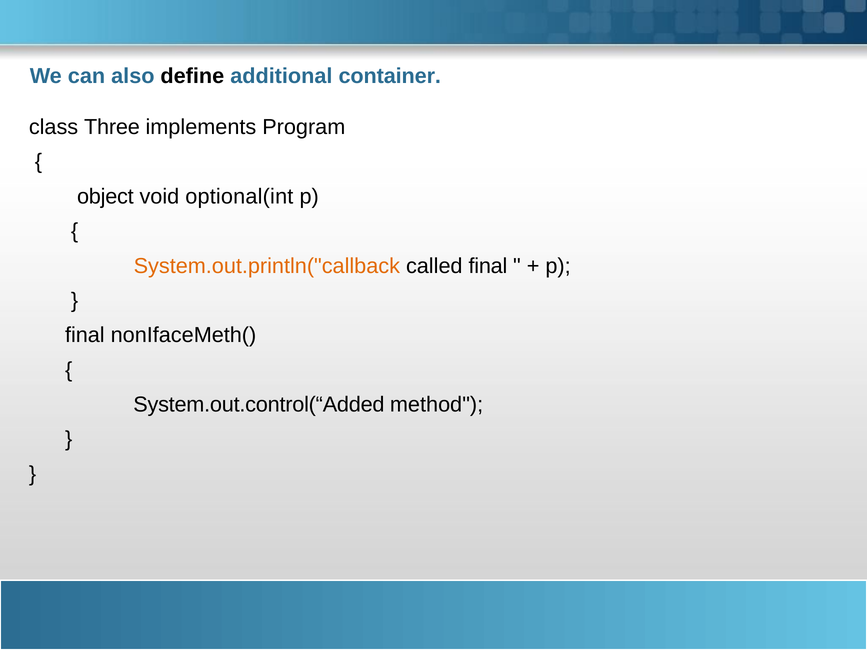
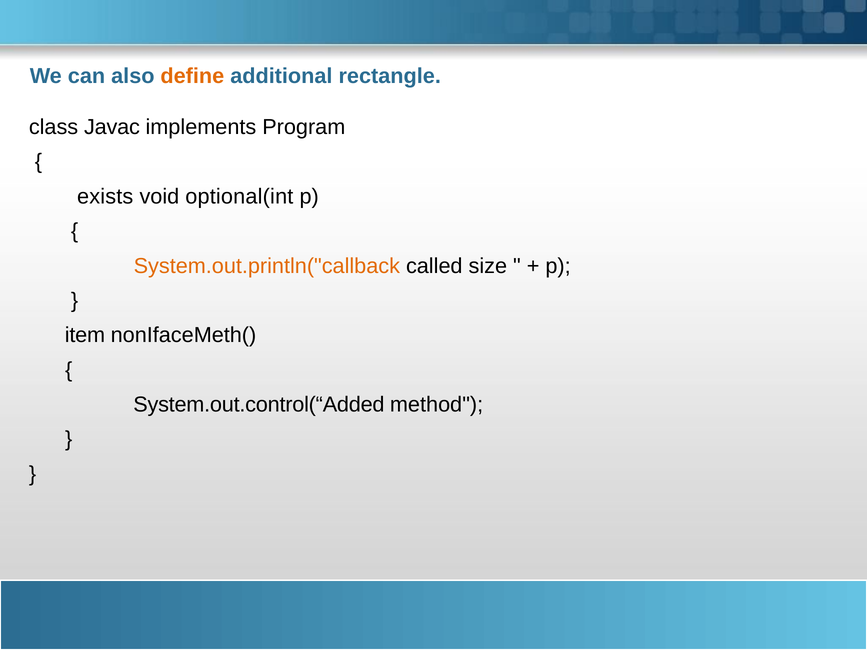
define colour: black -> orange (192, 76)
container: container -> rectangle (390, 76)
Three: Three -> Javac (112, 127)
object: object -> exists (105, 197)
called final: final -> size (488, 266)
final: final -> item (85, 335)
